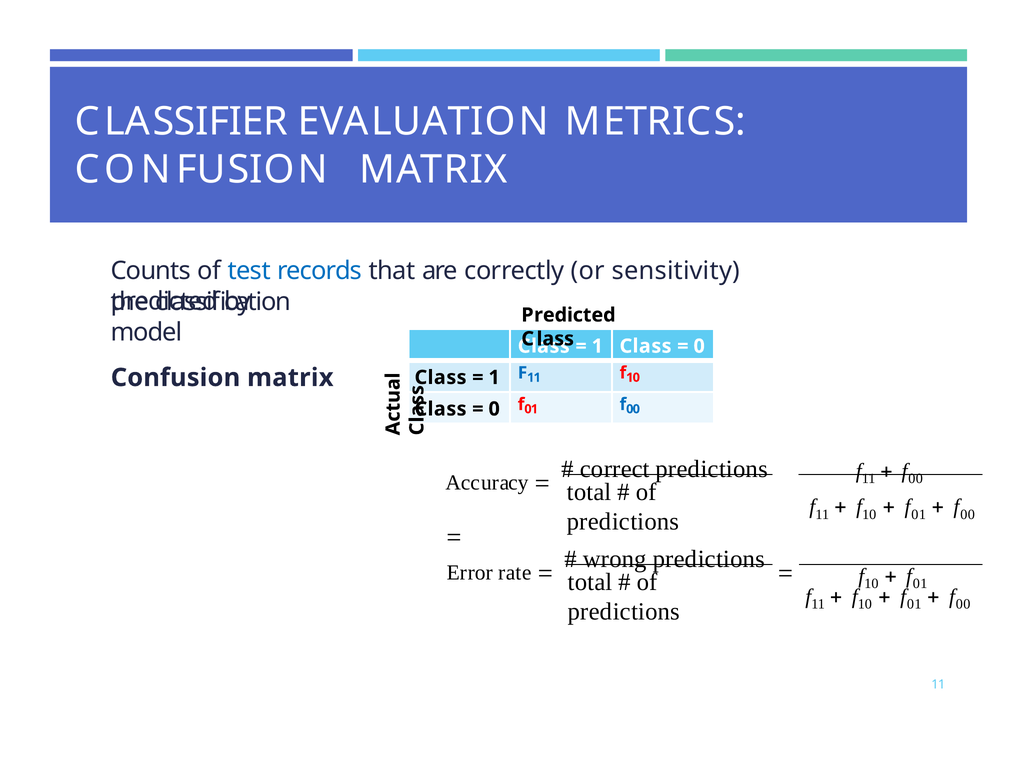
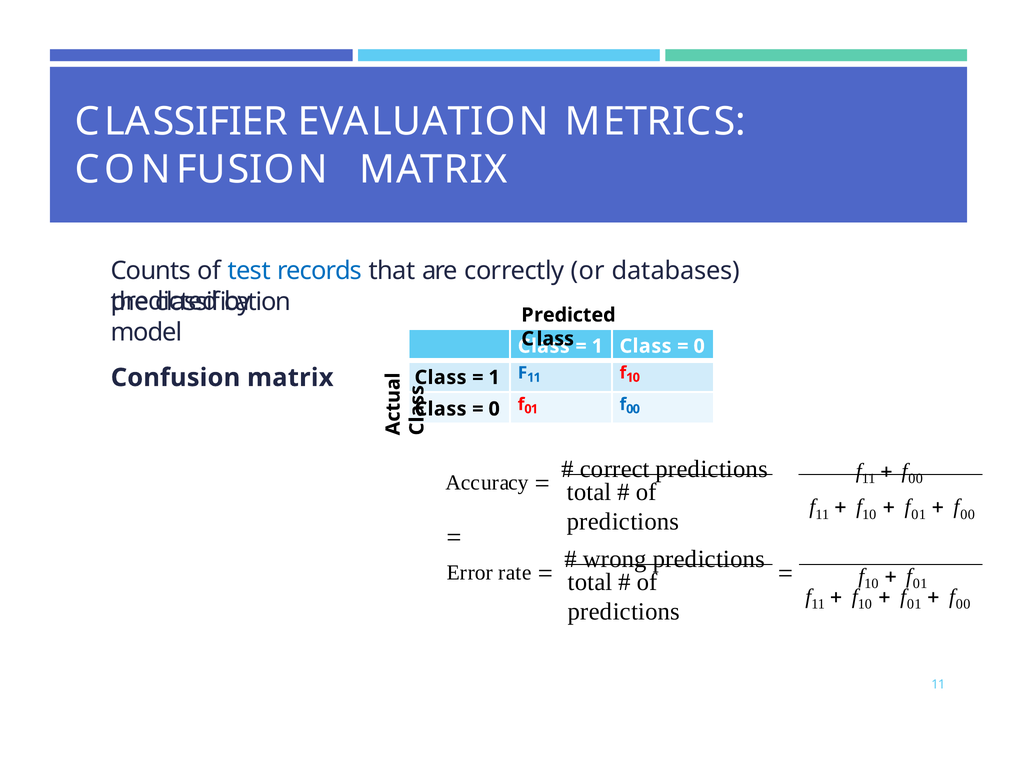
sensitivity: sensitivity -> databases (676, 271)
